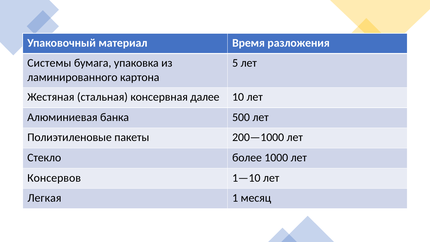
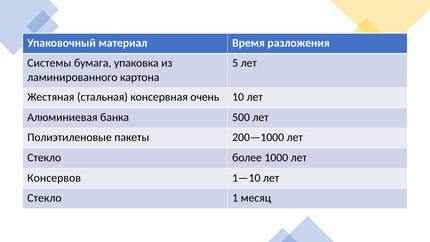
далее: далее -> очень (205, 97)
Легкая: Легкая -> Стекло (44, 198)
